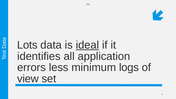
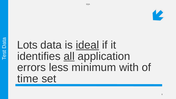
all underline: none -> present (69, 56)
logs: logs -> with (129, 67)
view: view -> time (28, 79)
